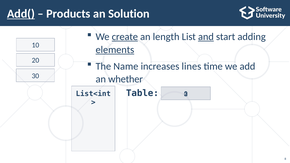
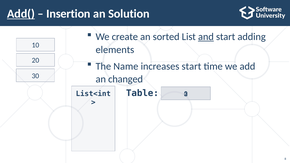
Products: Products -> Insertion (68, 14)
create underline: present -> none (125, 37)
length: length -> sorted (166, 37)
elements underline: present -> none (115, 50)
increases lines: lines -> start (191, 66)
whether: whether -> changed (126, 79)
